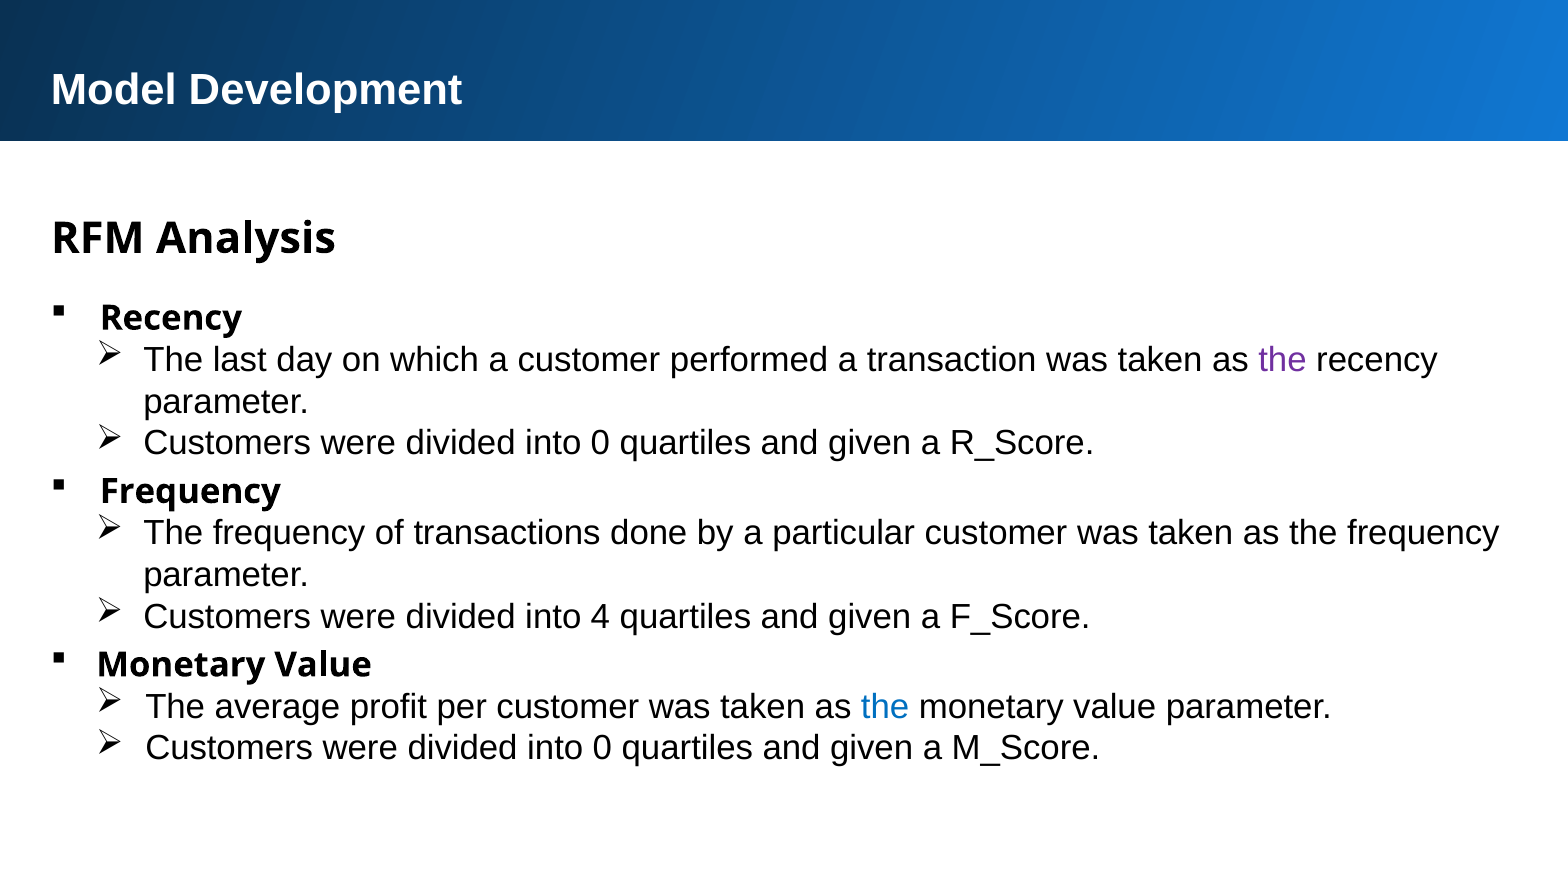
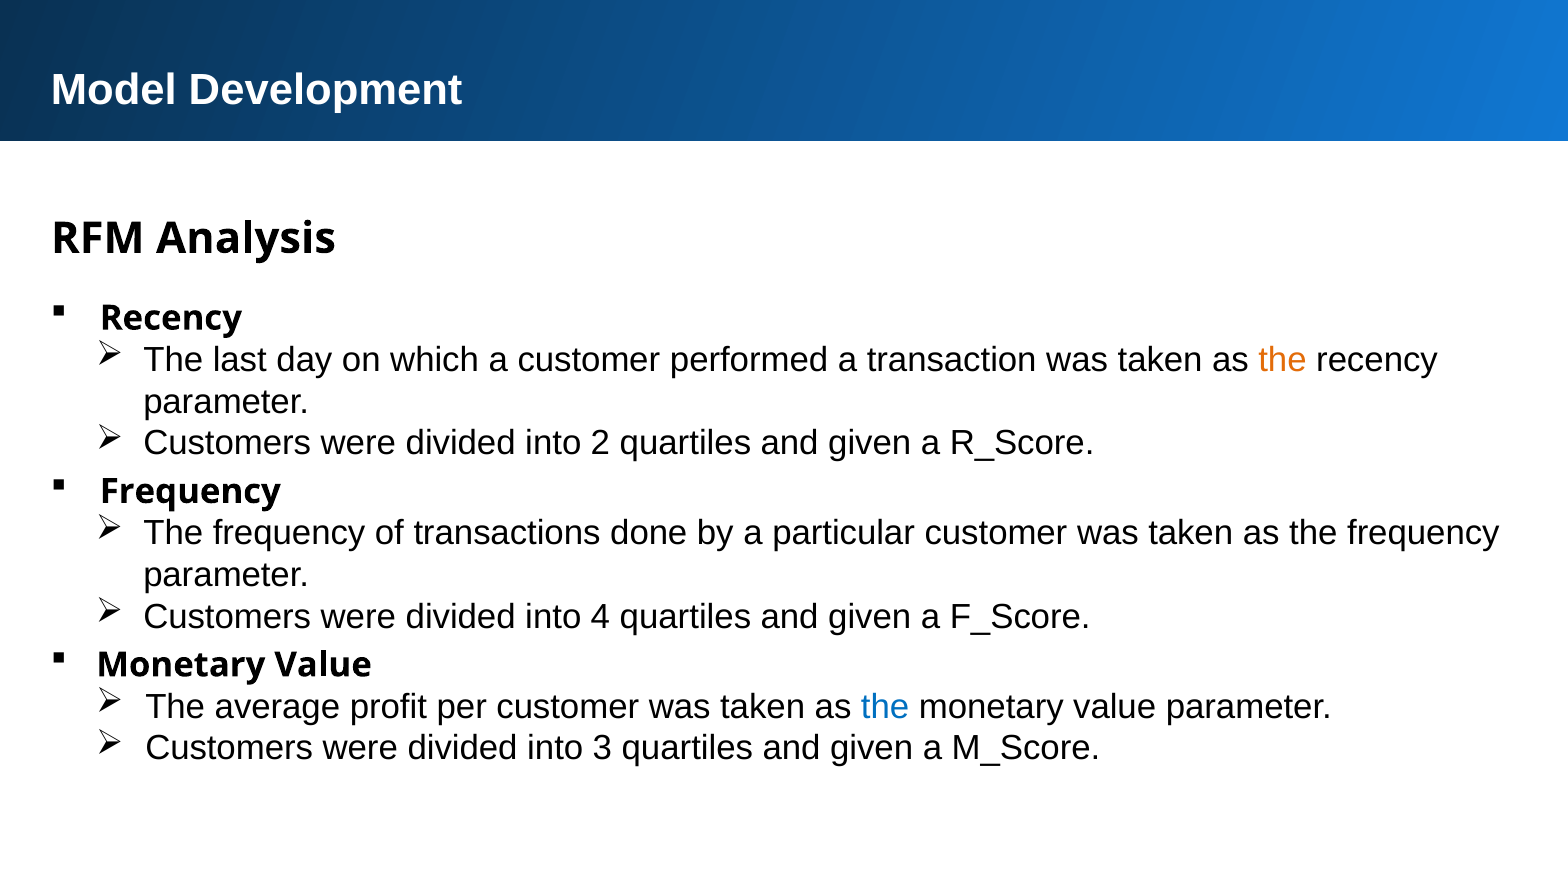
the colour: purple -> orange (1282, 360)
0: 0 -> 2 (600, 443)
0: 0 -> 3 (602, 748)
